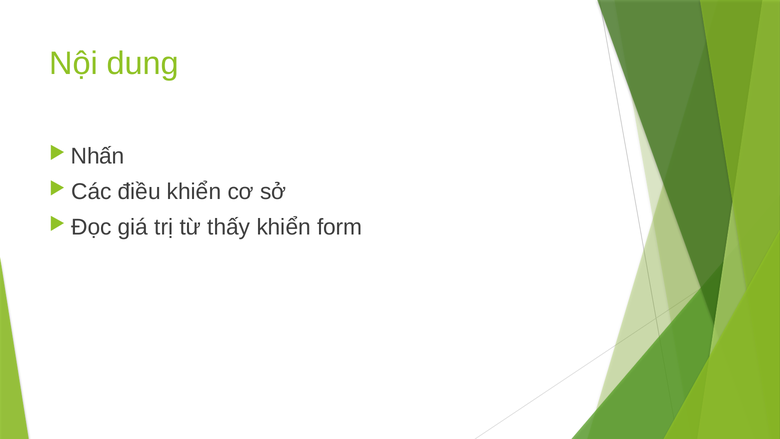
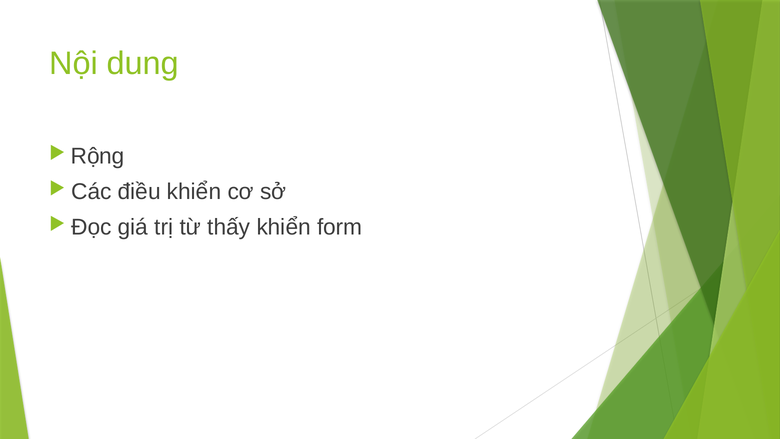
Nhấn: Nhấn -> Rộng (98, 156)
